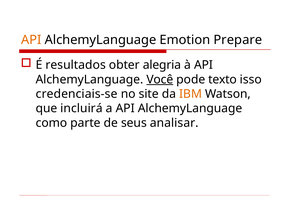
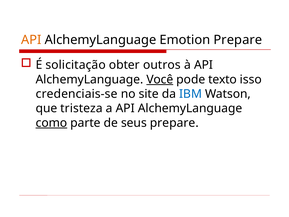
resultados: resultados -> solicitação (76, 65)
alegria: alegria -> outros (162, 65)
IBM colour: orange -> blue (191, 94)
incluirá: incluirá -> tristeza (81, 108)
como underline: none -> present (51, 123)
seus analisar: analisar -> prepare (174, 123)
